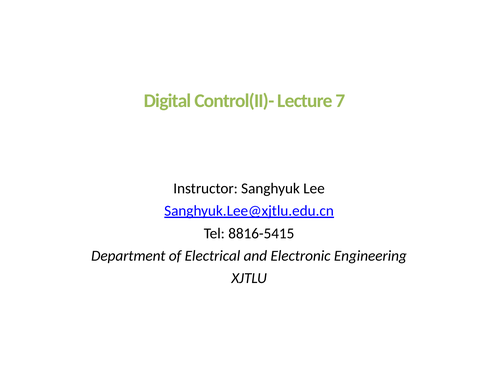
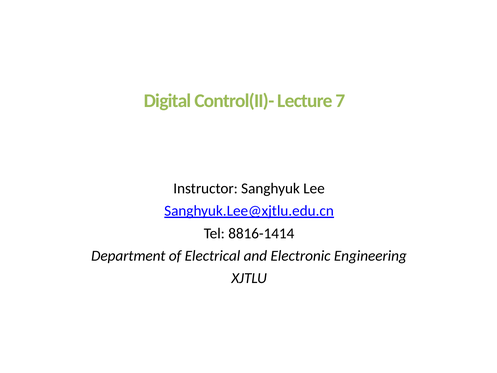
8816-5415: 8816-5415 -> 8816-1414 (261, 233)
